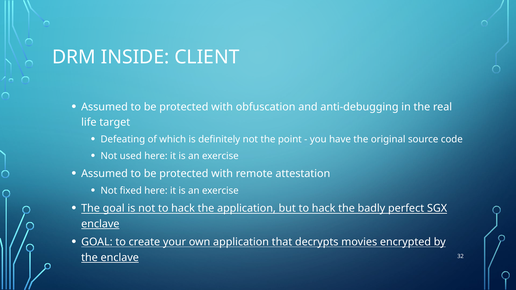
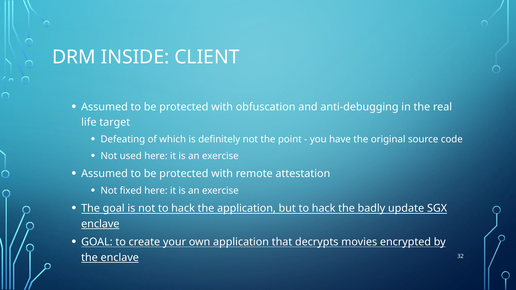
perfect: perfect -> update (406, 209)
